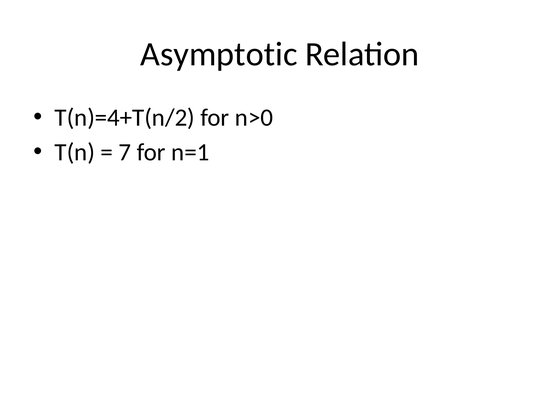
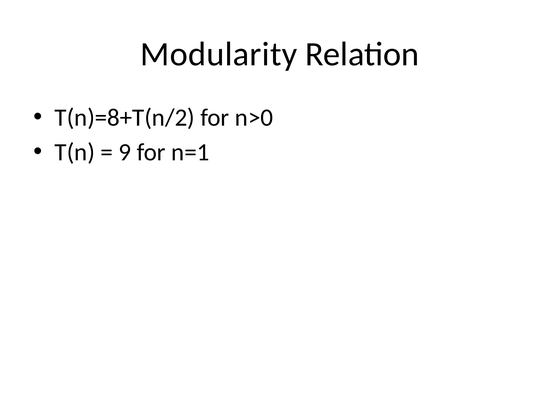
Asymptotic: Asymptotic -> Modularity (219, 54)
T(n)=4+T(n/2: T(n)=4+T(n/2 -> T(n)=8+T(n/2 (125, 117)
7: 7 -> 9 (125, 152)
